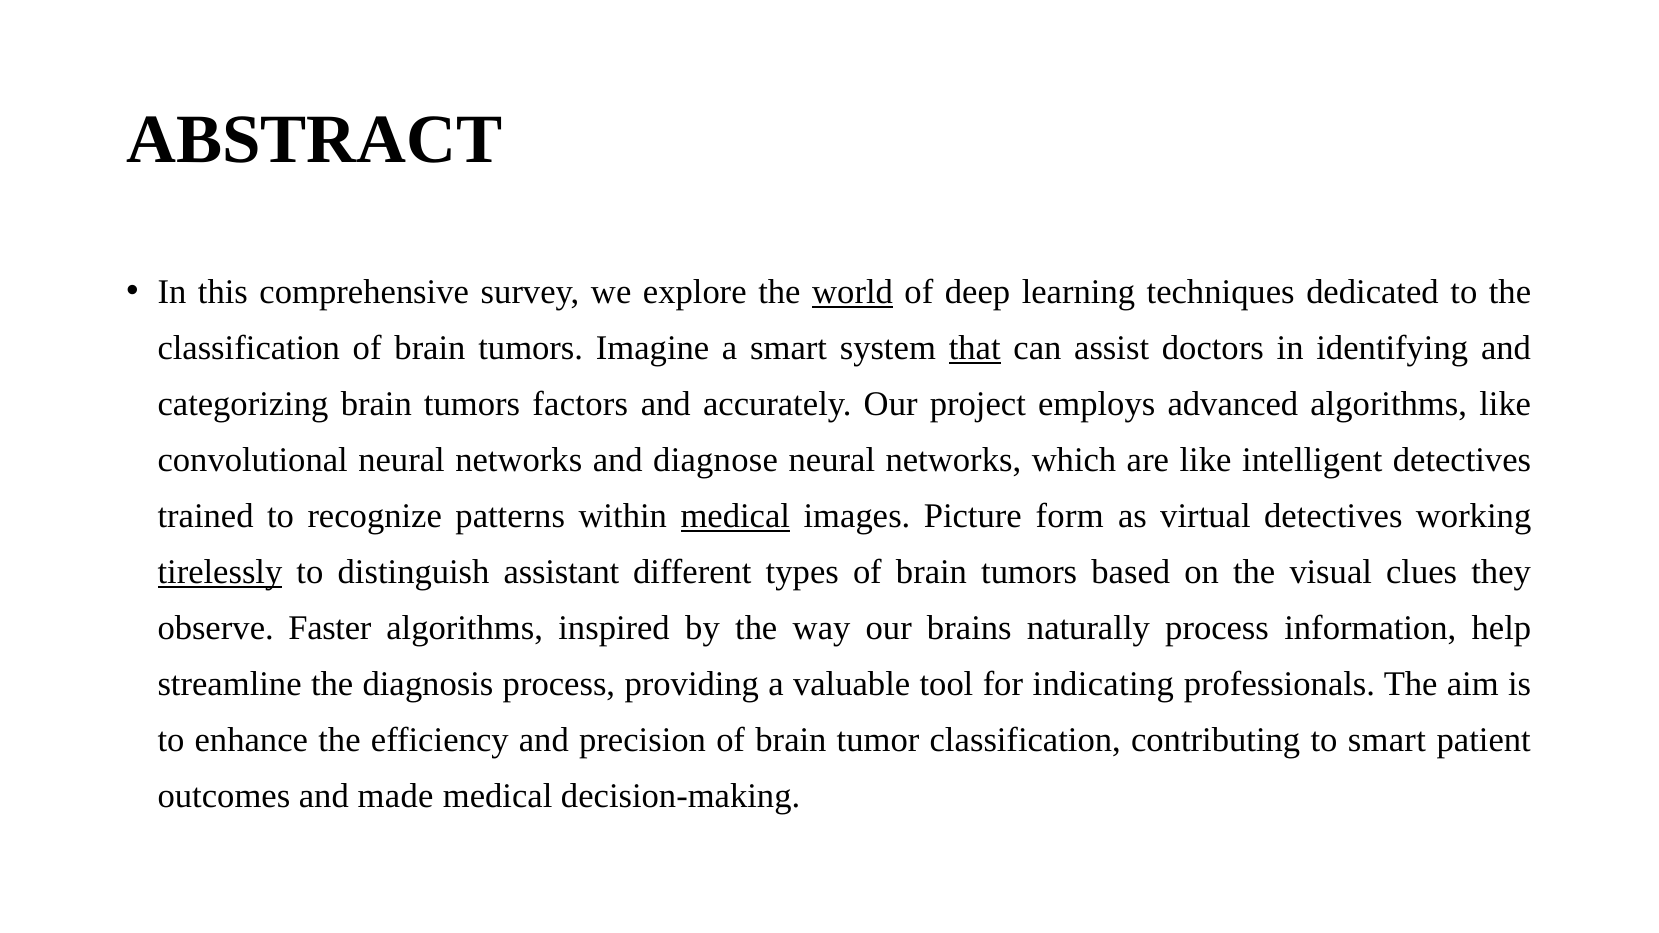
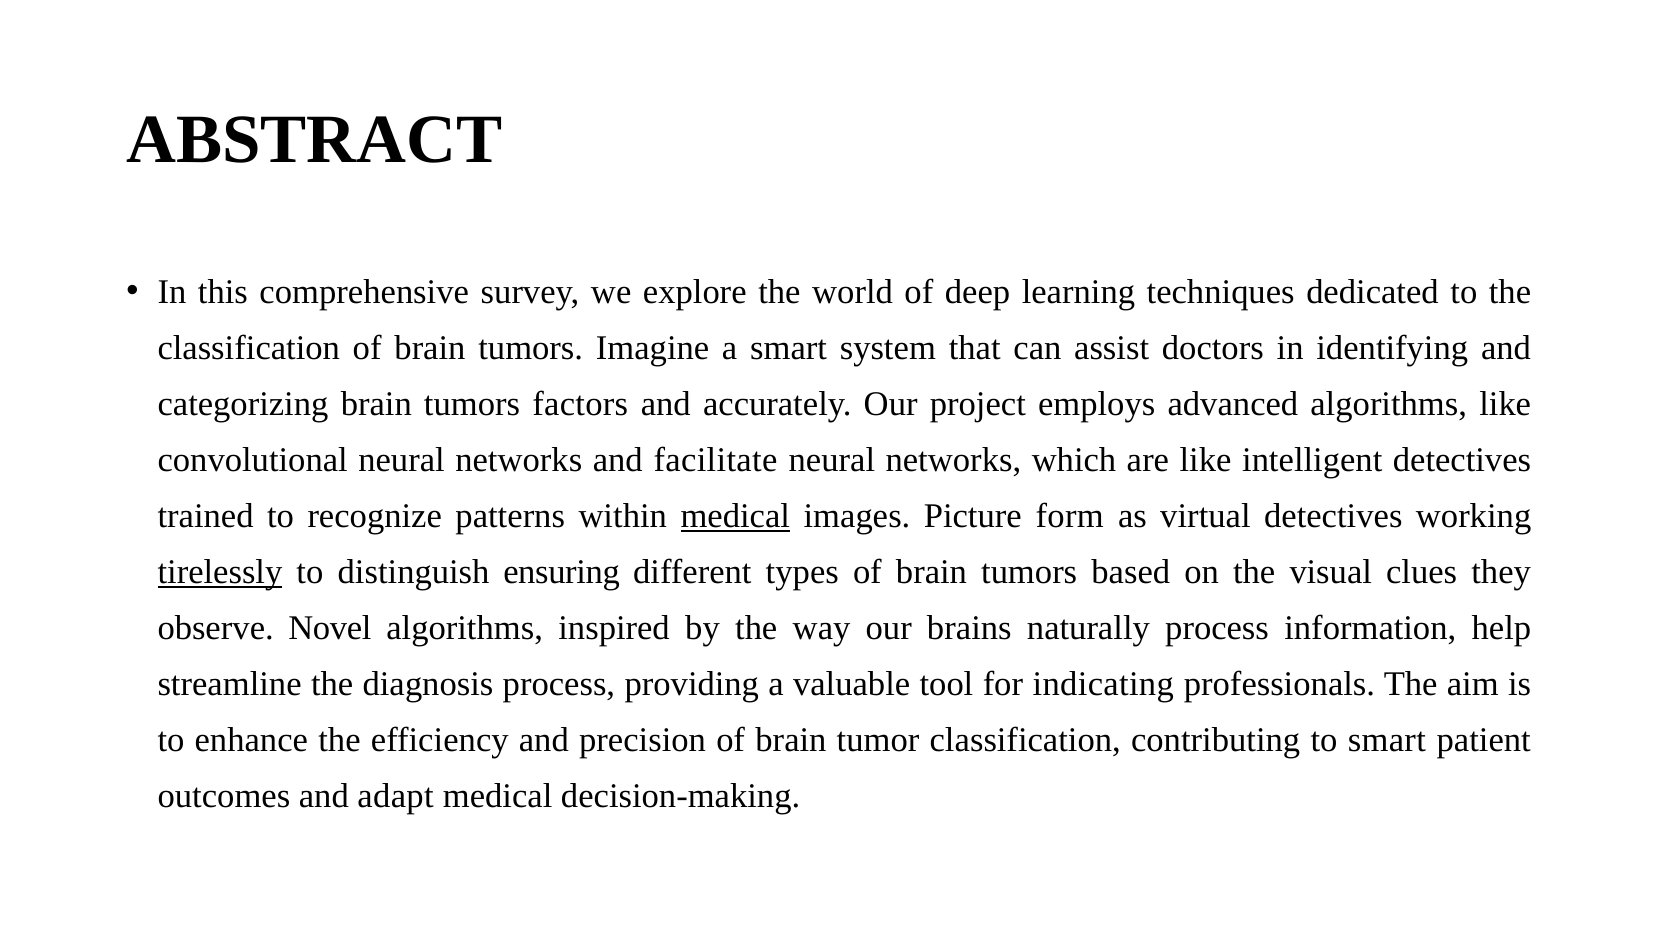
world underline: present -> none (853, 292)
that underline: present -> none (975, 348)
diagnose: diagnose -> facilitate (716, 460)
assistant: assistant -> ensuring (562, 572)
Faster: Faster -> Novel (330, 628)
made: made -> adapt (396, 796)
